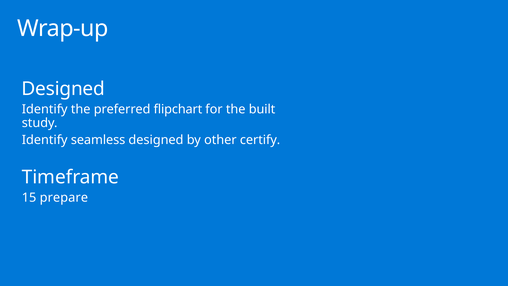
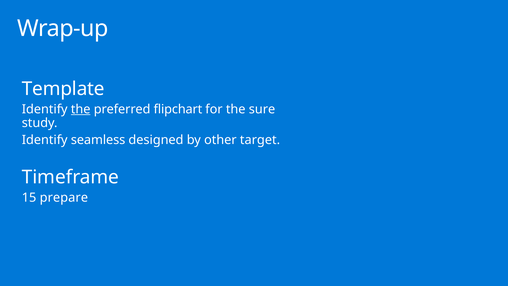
Designed: Designed -> Template (63, 89)
the underline: none -> present (81, 109)
built: built -> sure (262, 109)
certify: certify -> target (260, 140)
